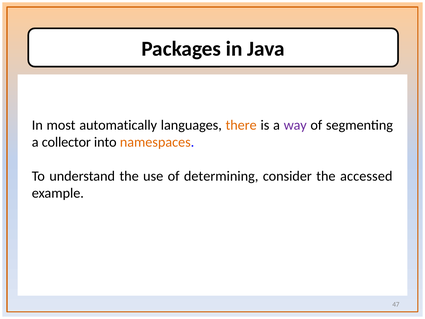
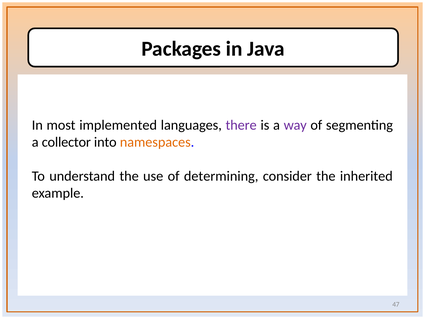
automatically: automatically -> implemented (118, 125)
there colour: orange -> purple (241, 125)
accessed: accessed -> inherited (366, 176)
